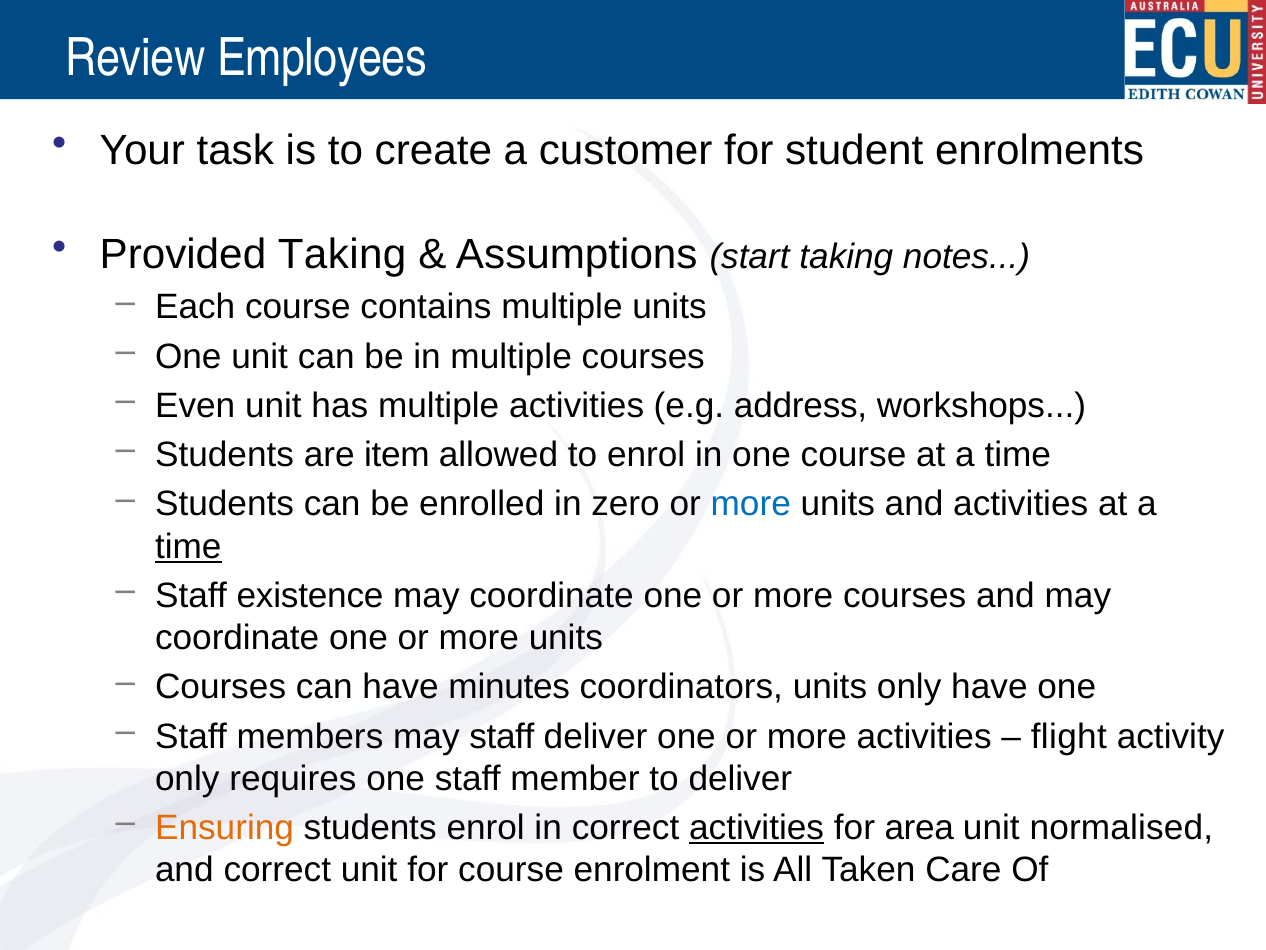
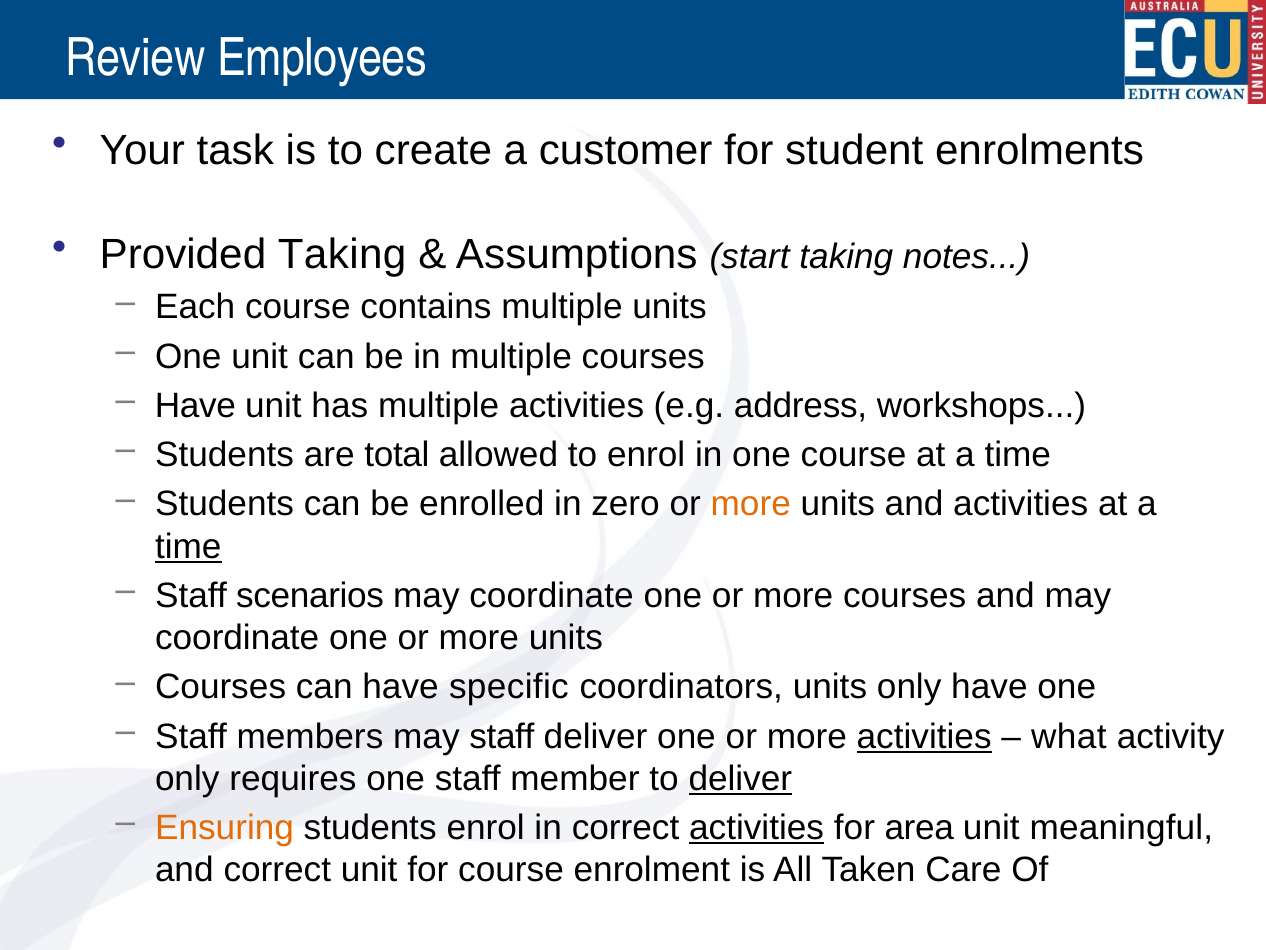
Even: Even -> Have (195, 405)
item: item -> total (397, 455)
more colour: blue -> orange (751, 504)
existence: existence -> scenarios (310, 595)
minutes: minutes -> specific (509, 687)
activities underline: none -> present (924, 736)
flight: flight -> what (1069, 736)
deliver underline: none -> present (740, 778)
normalised: normalised -> meaningful (1121, 828)
